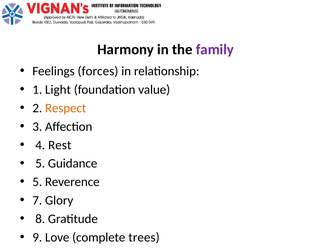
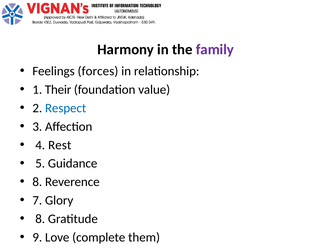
Light: Light -> Their (58, 90)
Respect colour: orange -> blue (66, 108)
5: 5 -> 8 (37, 182)
trees: trees -> them (144, 237)
